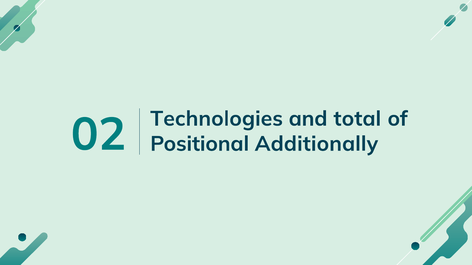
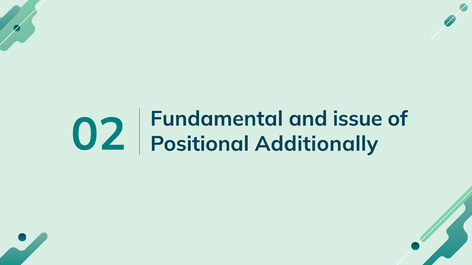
Technologies: Technologies -> Fundamental (217, 119)
total: total -> issue (358, 119)
